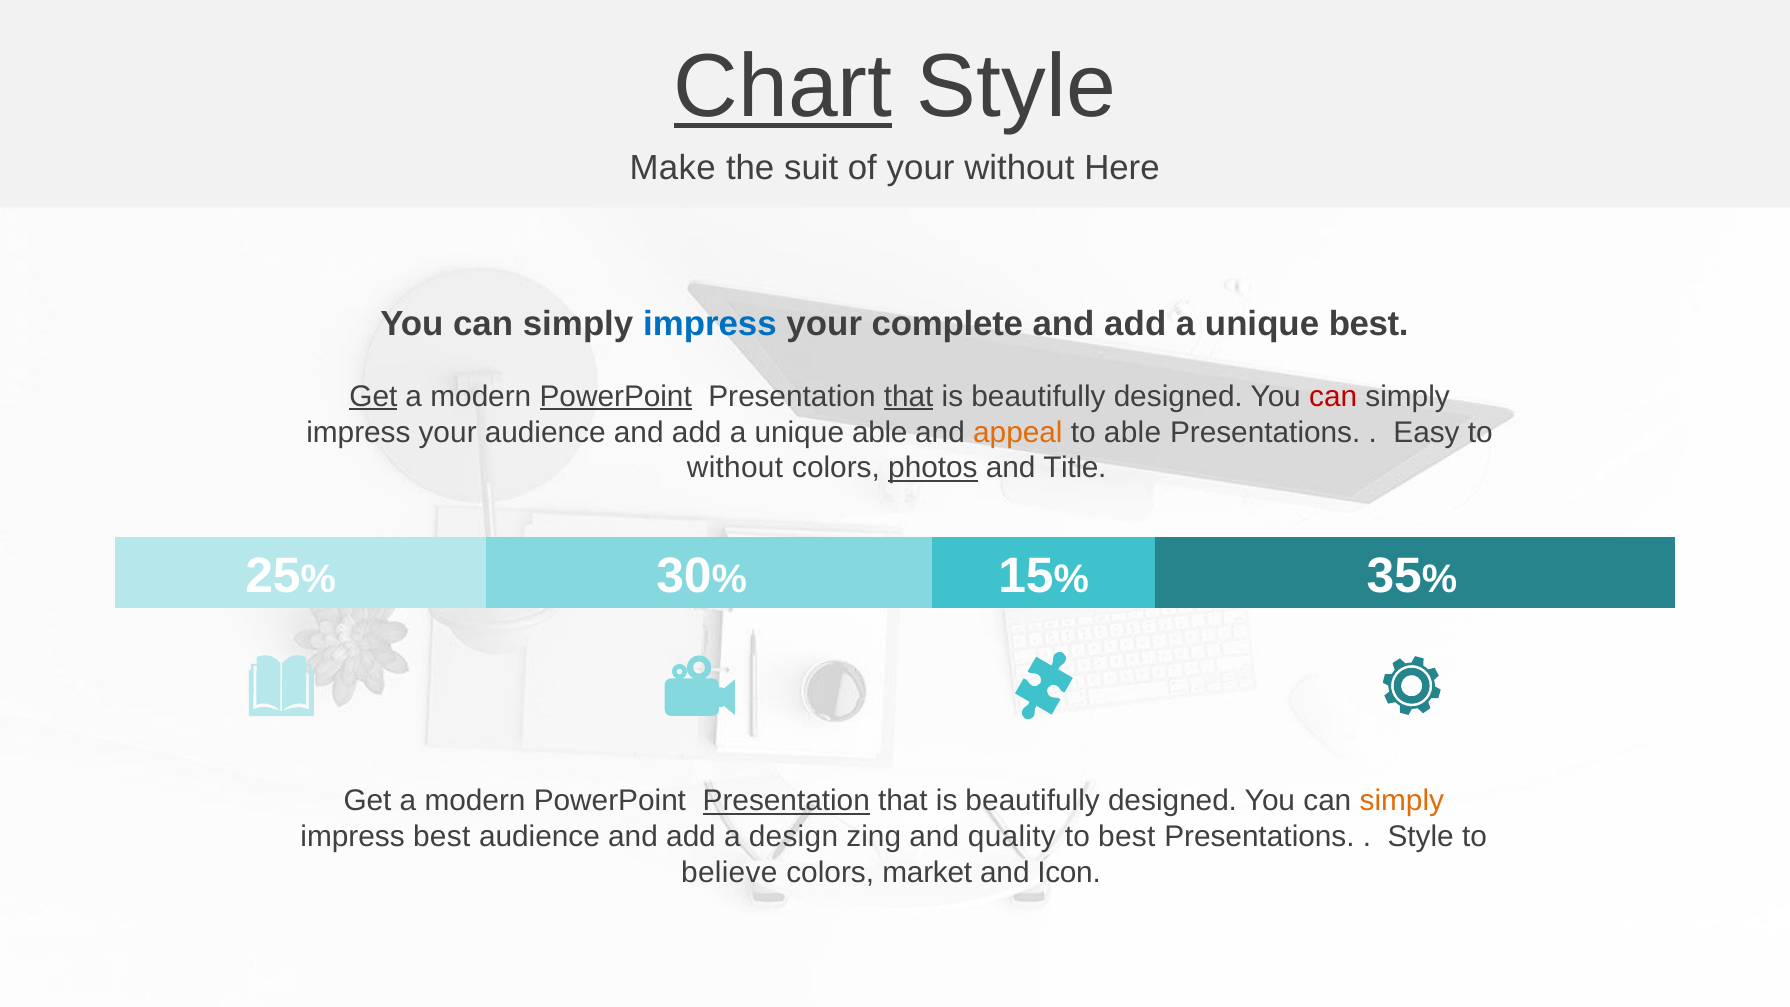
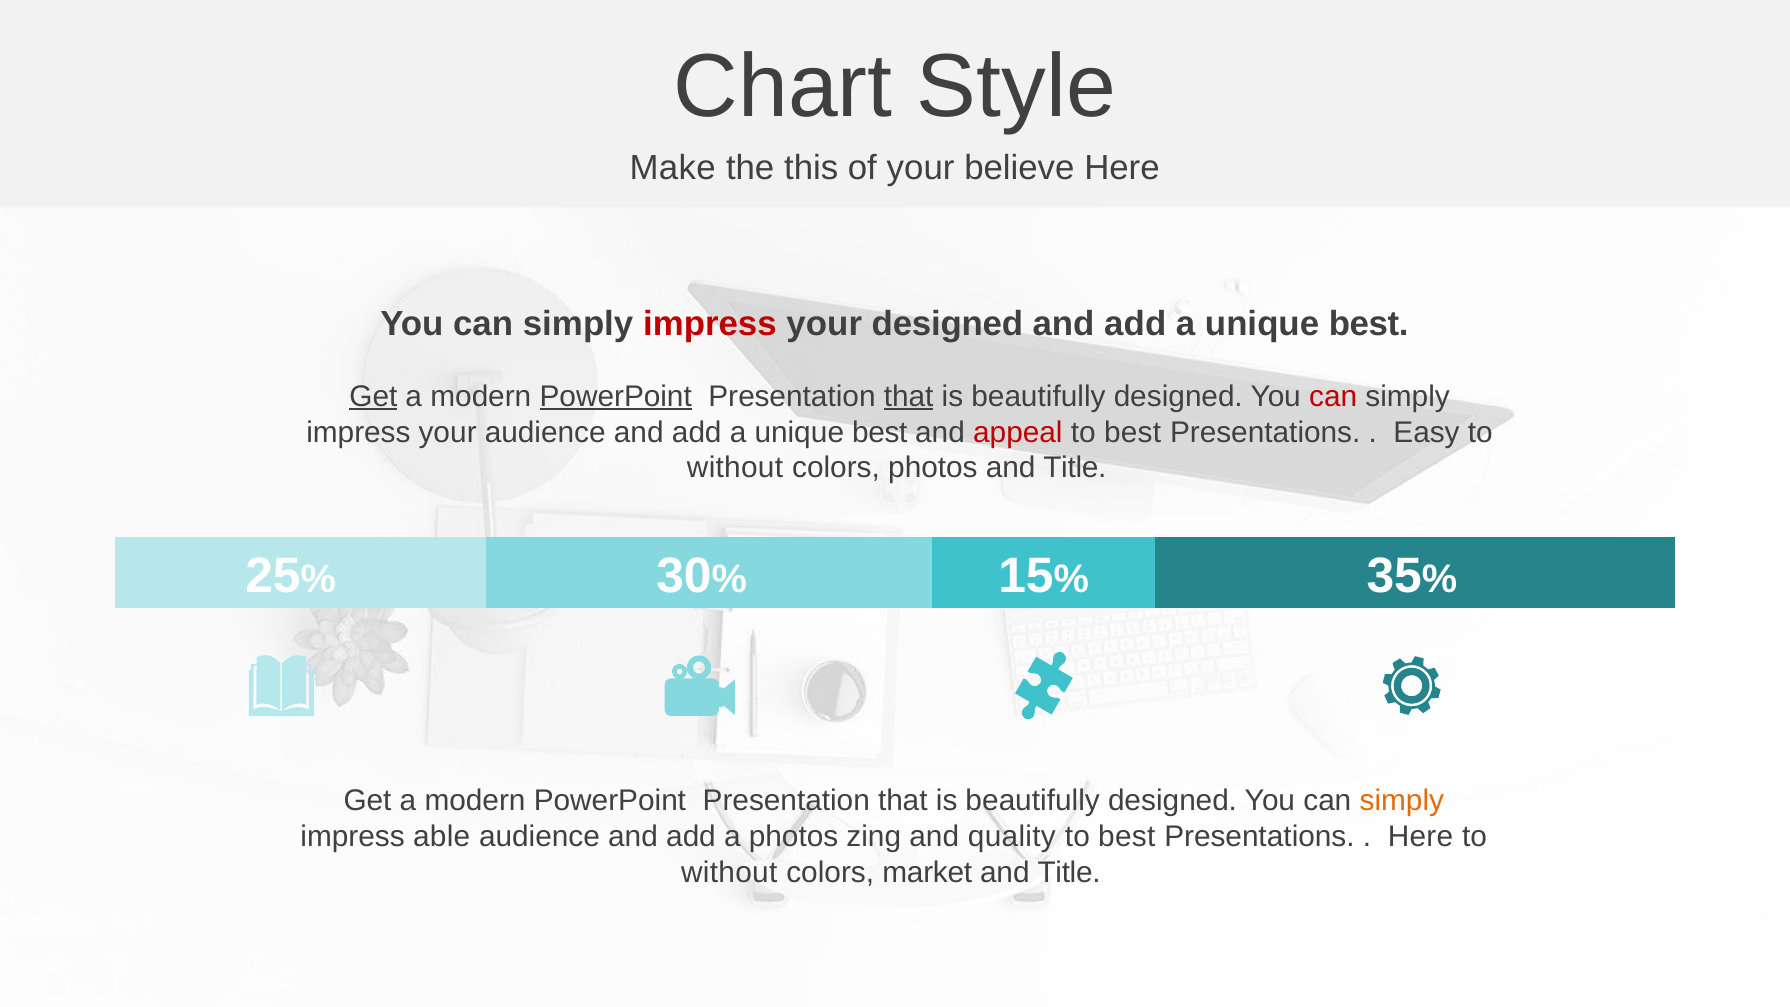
Chart underline: present -> none (783, 87)
suit: suit -> this (811, 168)
your without: without -> believe (1019, 168)
impress colour: blue -> red (710, 324)
your complete: complete -> designed (947, 324)
able: able -> best (880, 432)
appeal colour: orange -> red (1018, 432)
able: able -> best (1133, 432)
photos underline: present -> none (933, 468)
Presentation underline: present -> none (786, 801)
impress best: best -> able (442, 837)
a design: design -> photos (794, 837)
Style: Style -> Here (1421, 837)
believe: believe -> without (729, 873)
Icon: Icon -> Title (1069, 873)
